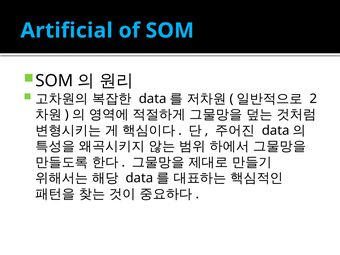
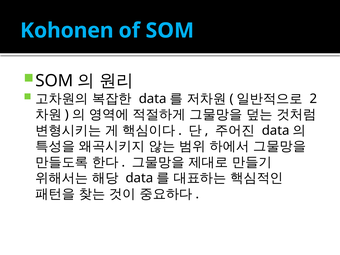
Artificial: Artificial -> Kohonen (67, 31)
